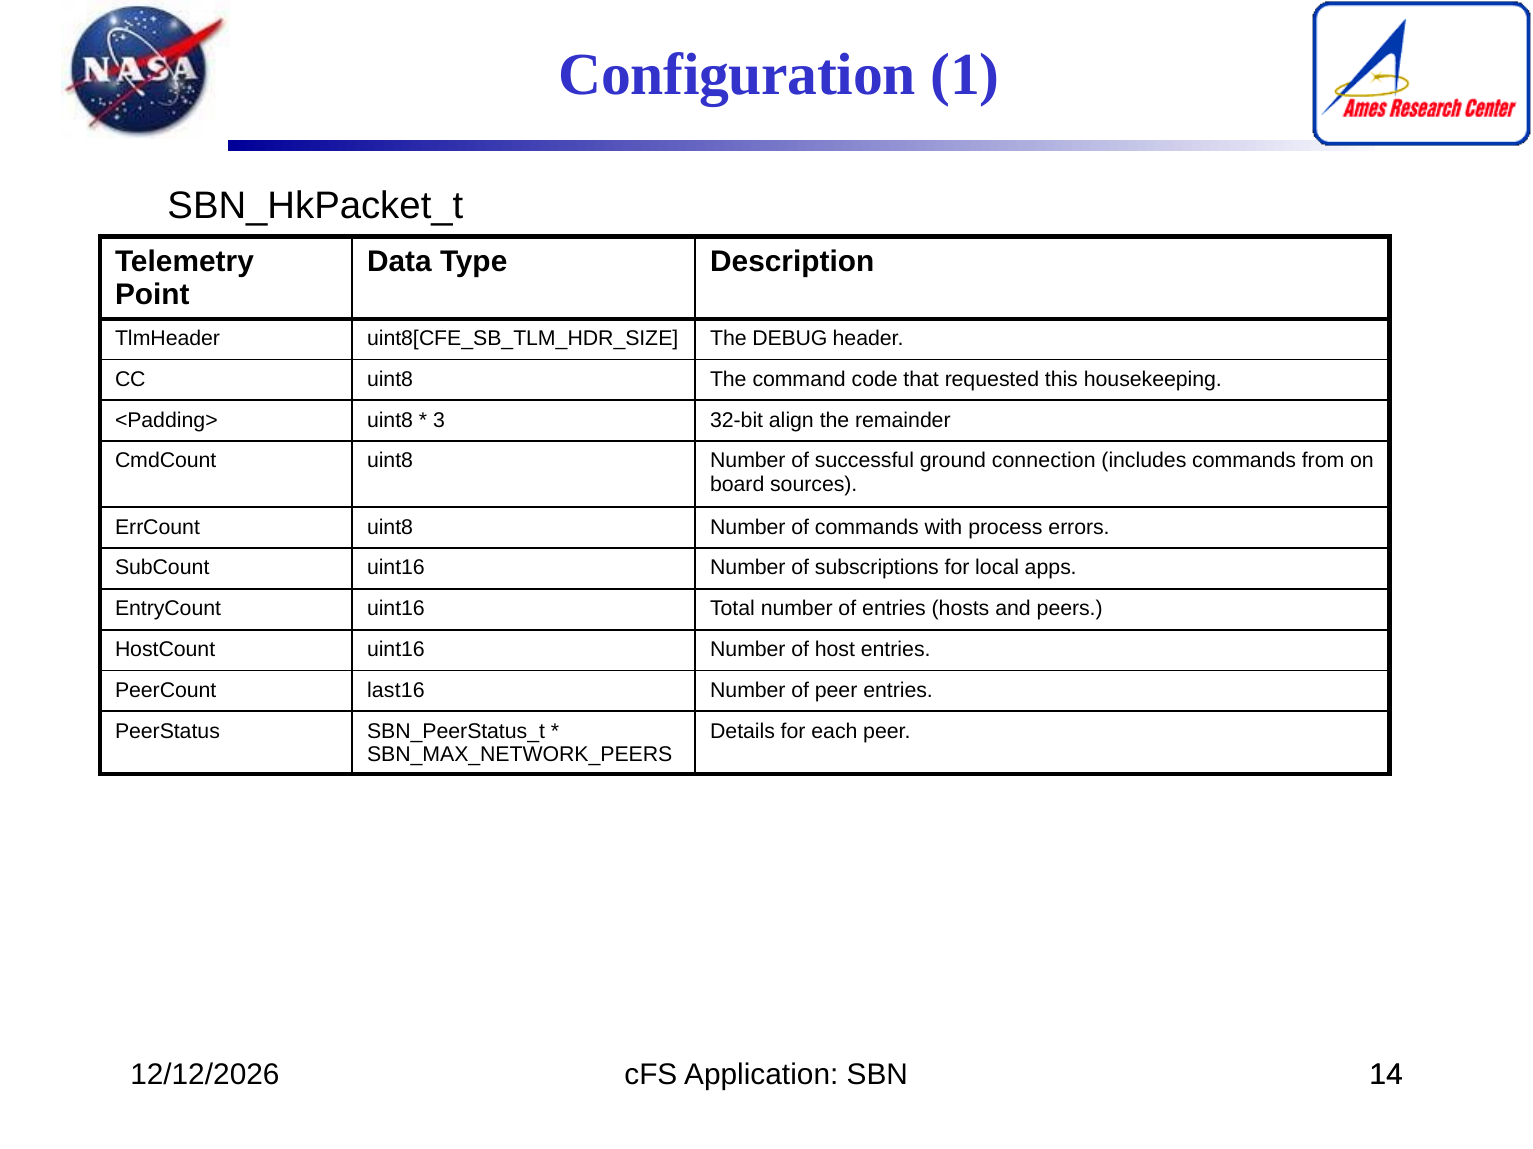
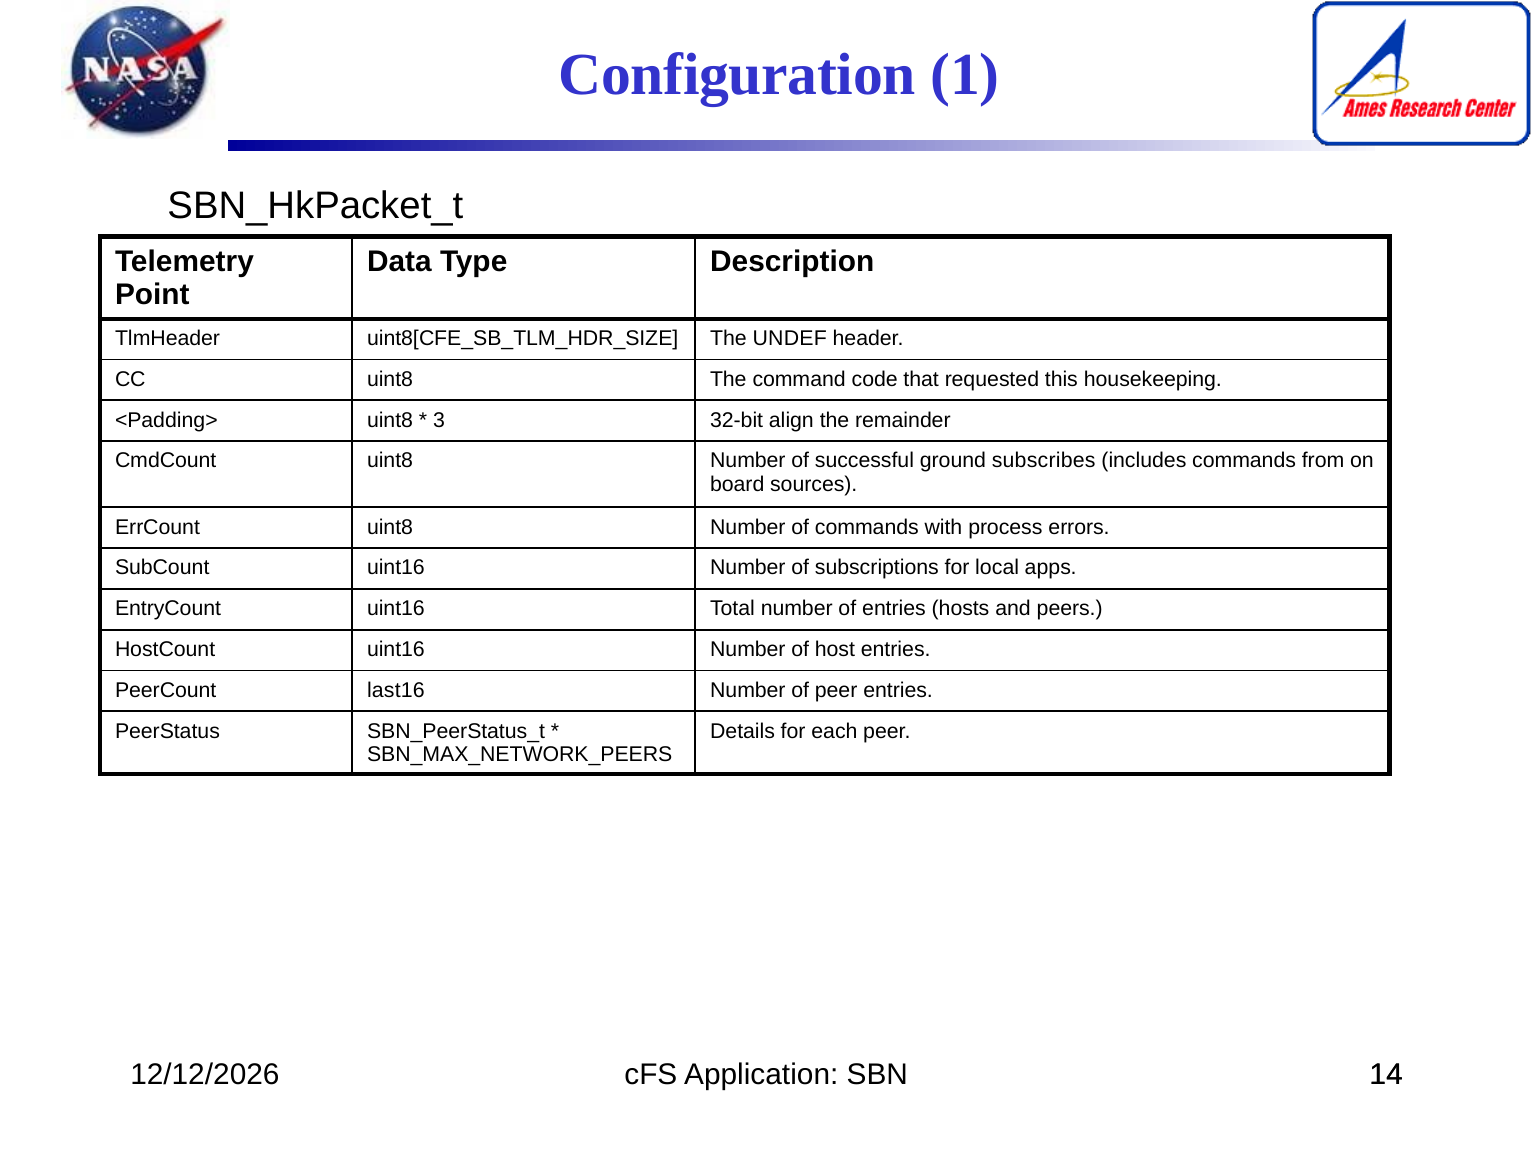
DEBUG: DEBUG -> UNDEF (790, 339)
connection: connection -> subscribes (1044, 461)
